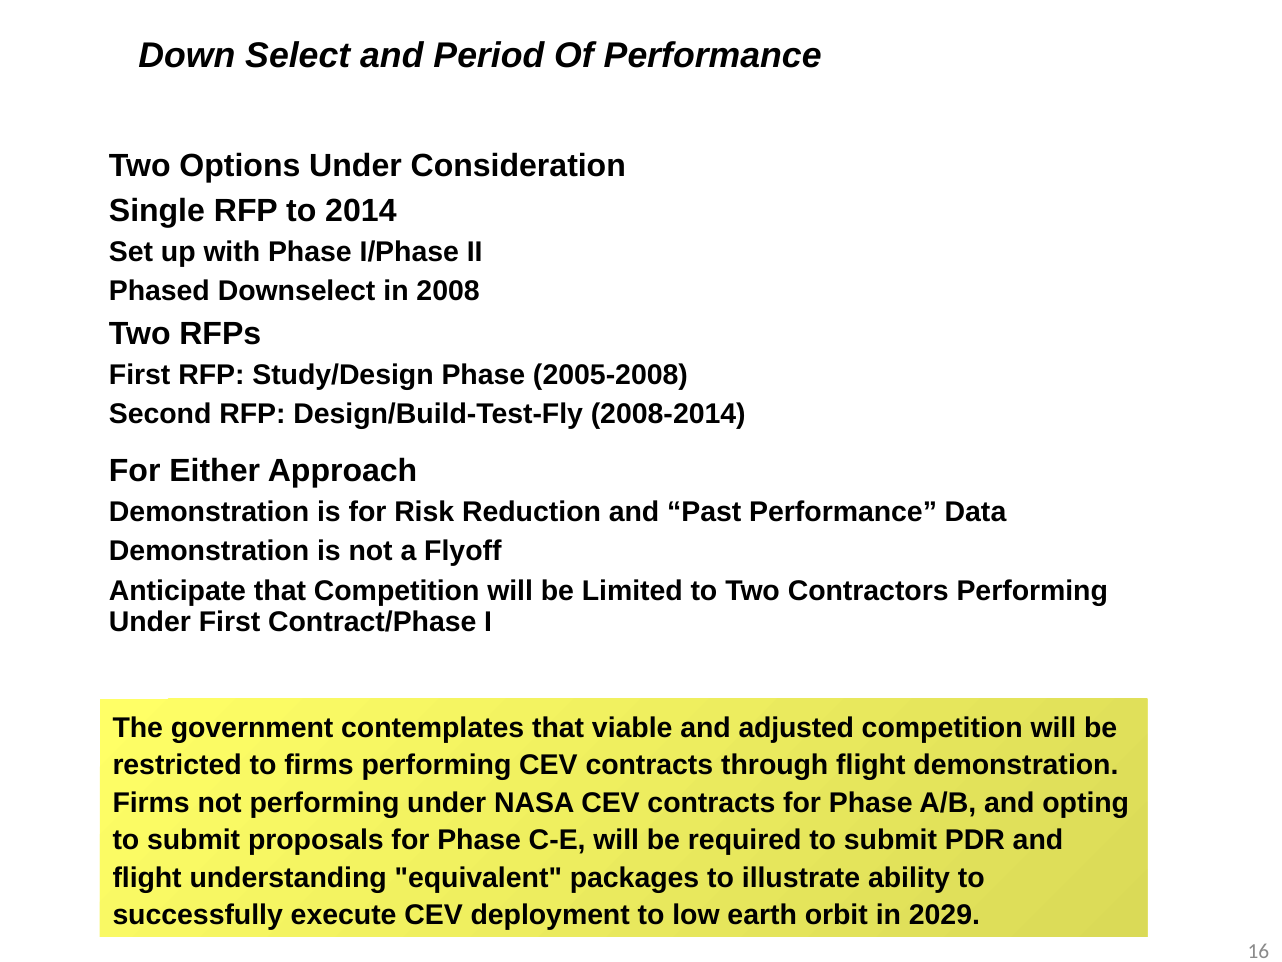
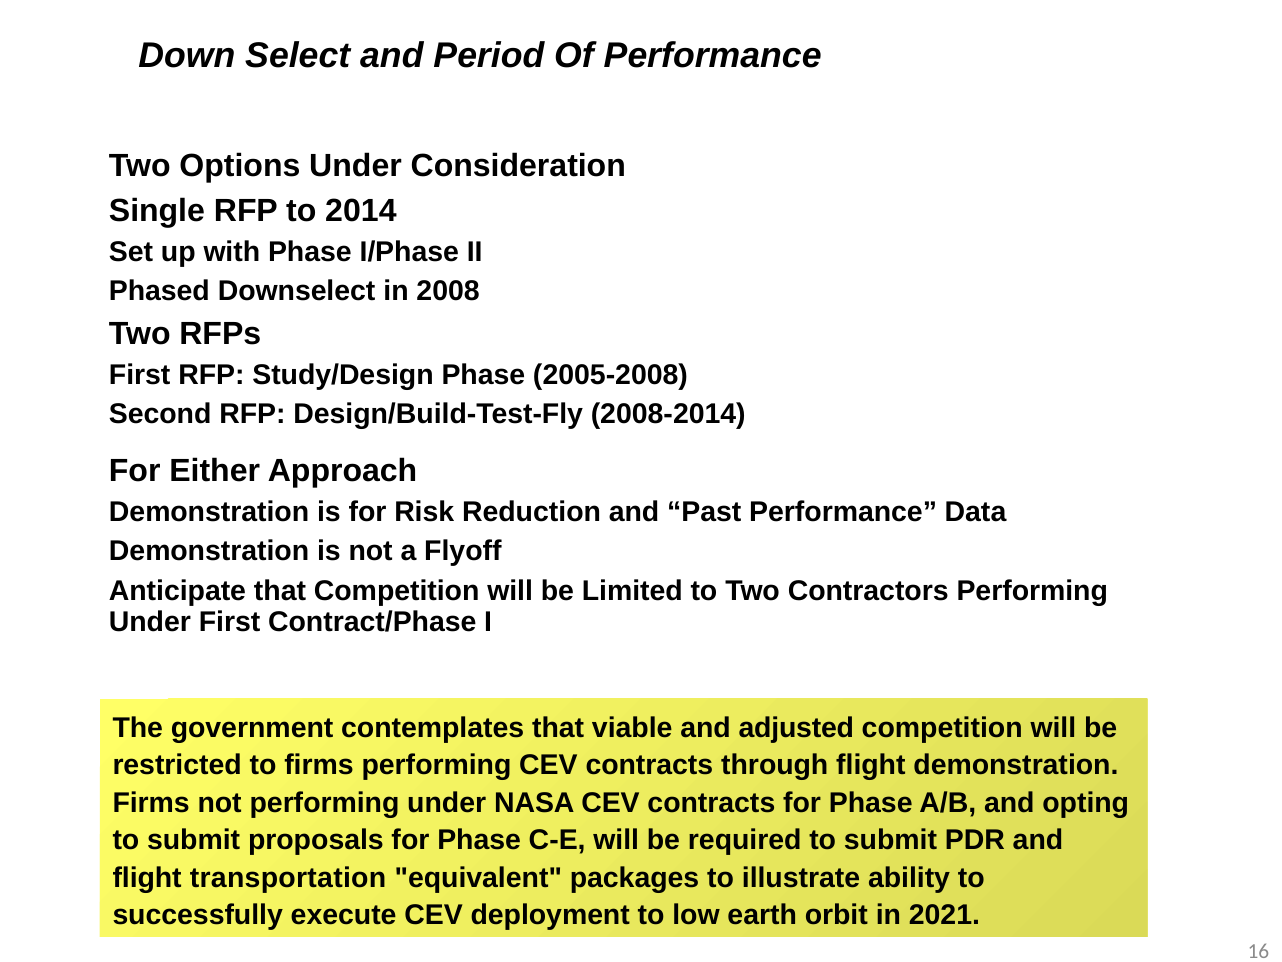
understanding: understanding -> transportation (288, 878)
2029: 2029 -> 2021 (944, 915)
